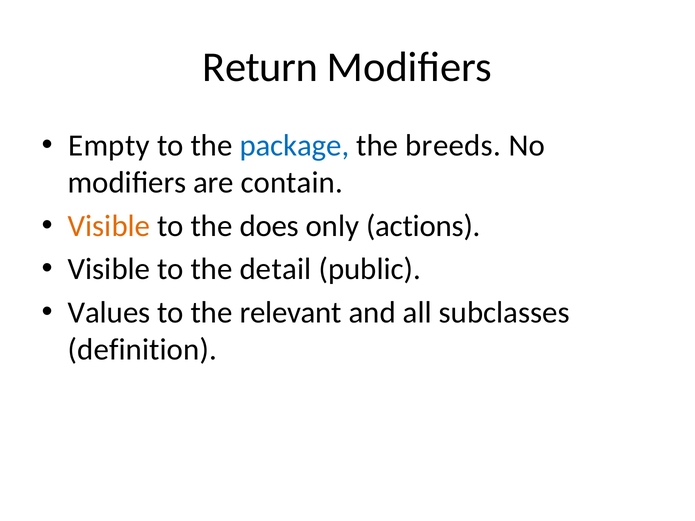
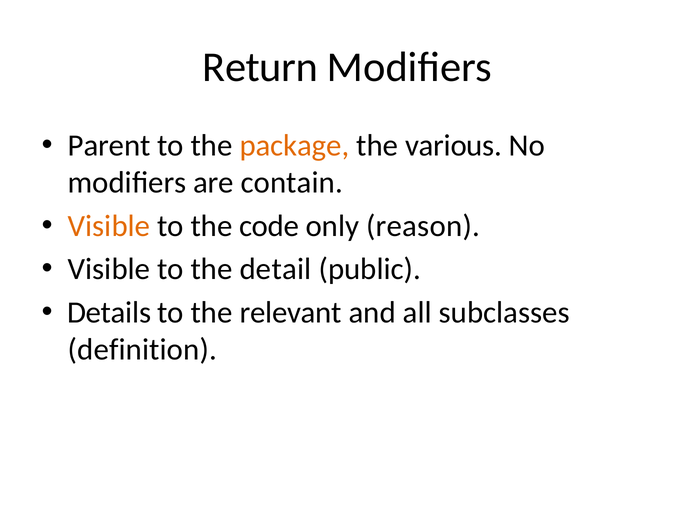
Empty: Empty -> Parent (109, 146)
package colour: blue -> orange (294, 146)
breeds: breeds -> various (454, 146)
does: does -> code (269, 226)
actions: actions -> reason (423, 226)
Values: Values -> Details (109, 313)
